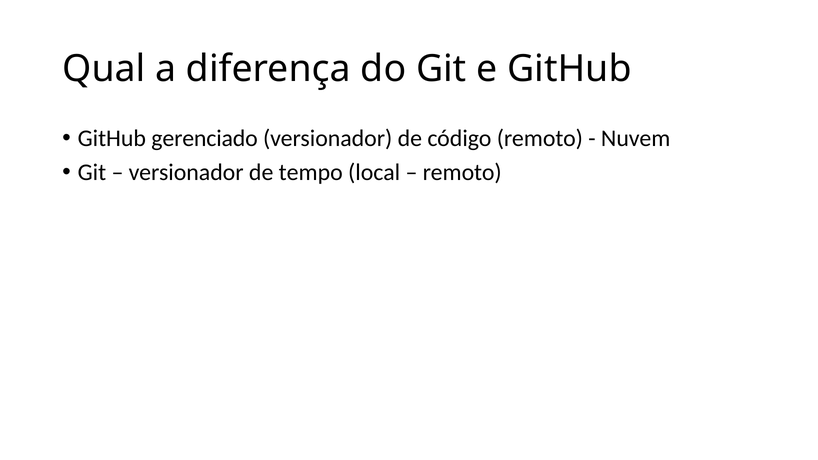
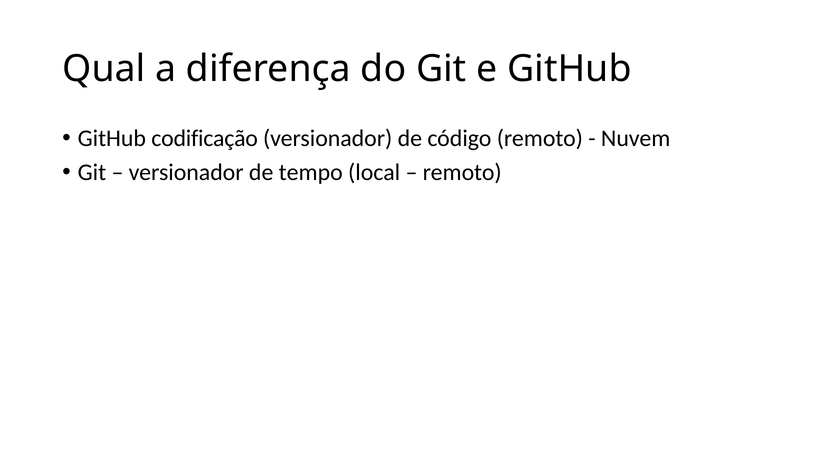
gerenciado: gerenciado -> codificação (205, 138)
